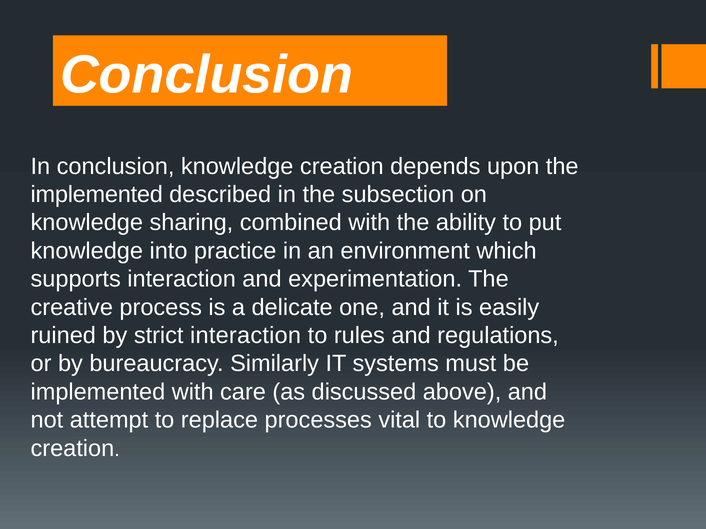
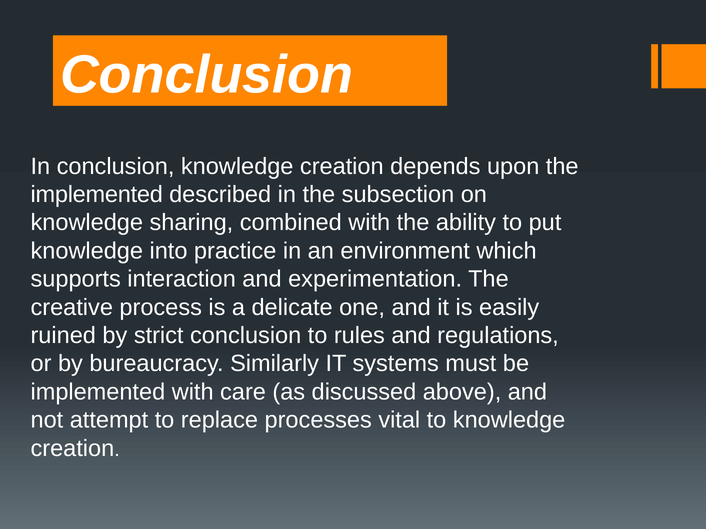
strict interaction: interaction -> conclusion (246, 336)
